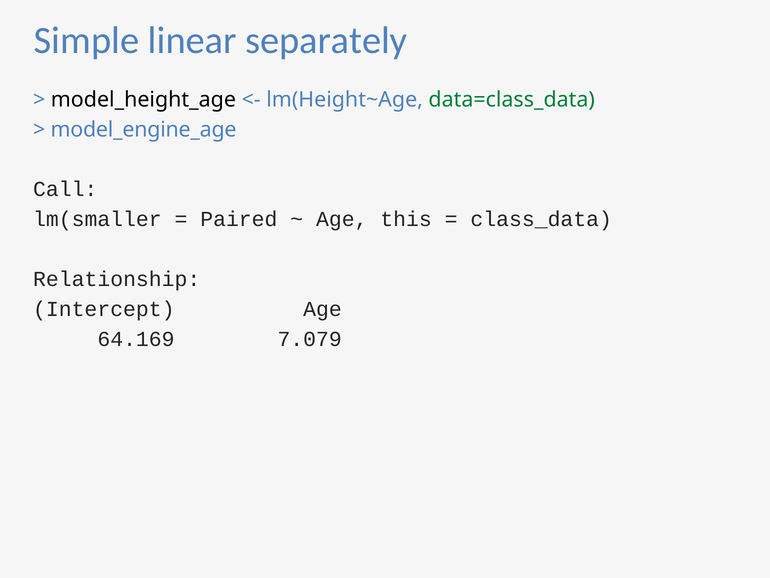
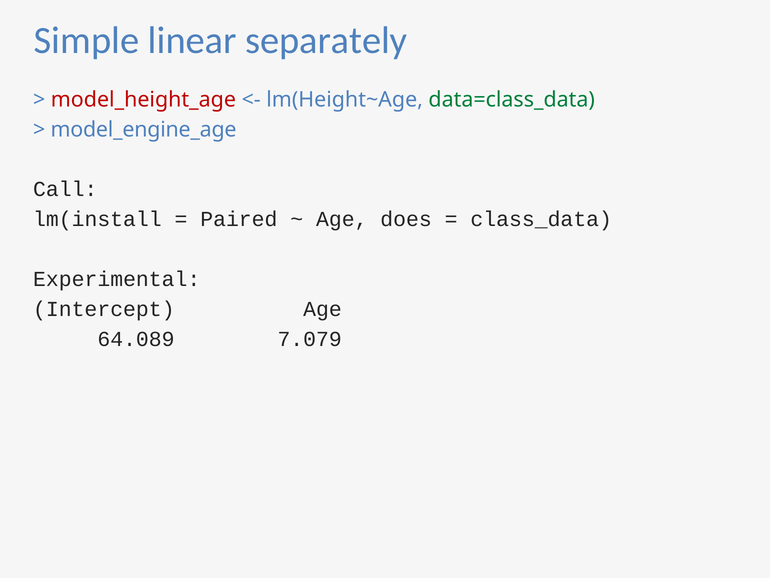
model_height_age colour: black -> red (143, 99)
lm(smaller: lm(smaller -> lm(install (97, 219)
this: this -> does (406, 219)
Relationship: Relationship -> Experimental (117, 279)
64.169: 64.169 -> 64.089 (136, 339)
